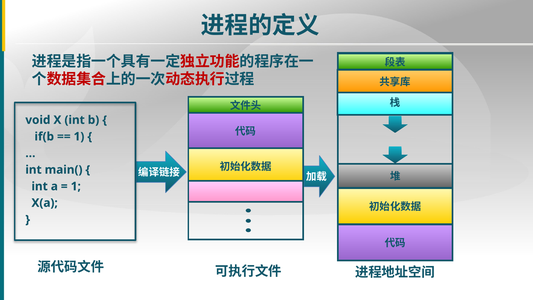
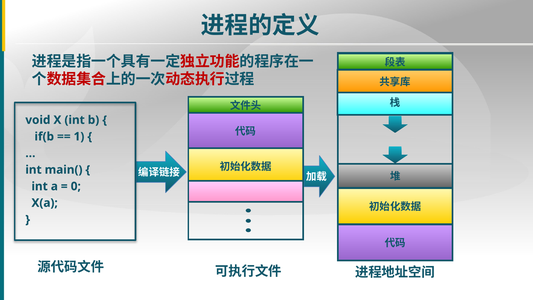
1: 1 -> 0 (76, 186)
